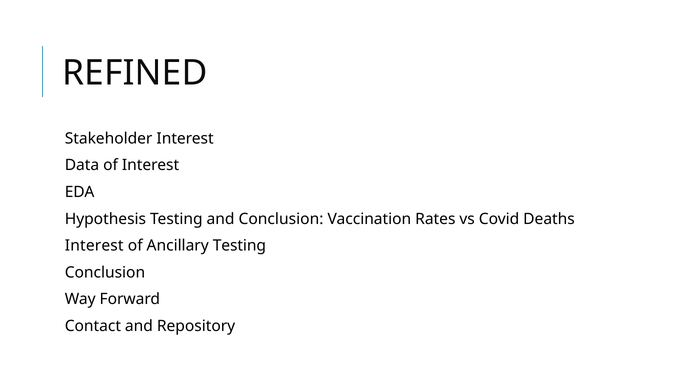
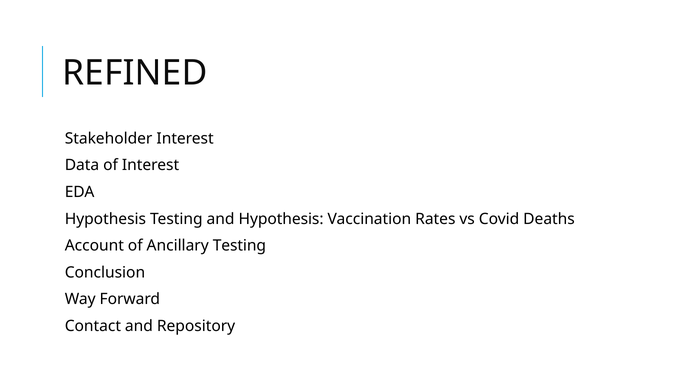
and Conclusion: Conclusion -> Hypothesis (281, 219)
Interest: Interest -> Account (94, 245)
